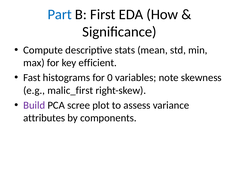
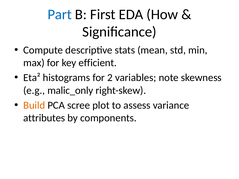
Fast: Fast -> Eta² (32, 78)
0: 0 -> 2 (110, 78)
malic_first: malic_first -> malic_only (70, 91)
Build colour: purple -> orange (34, 105)
